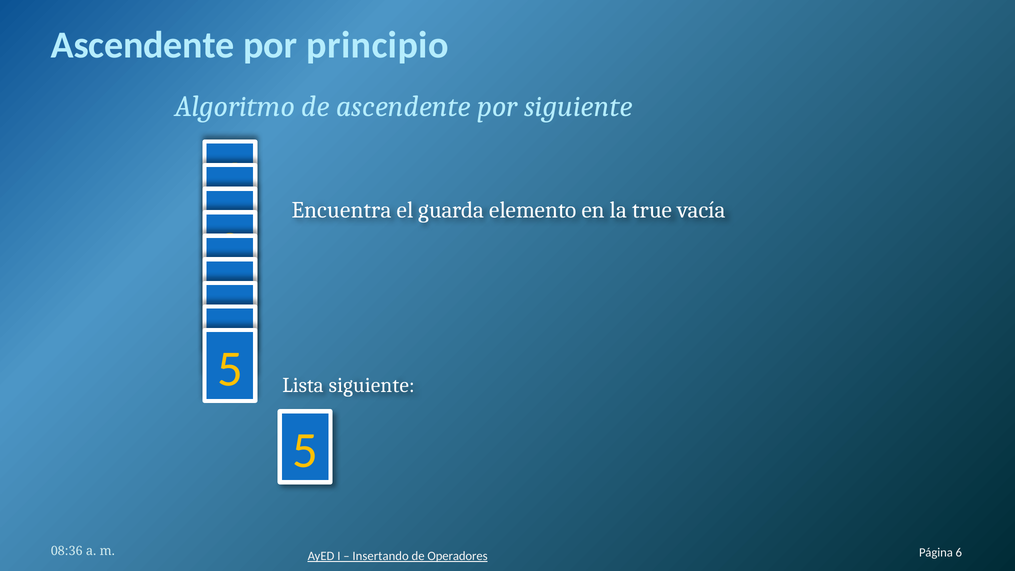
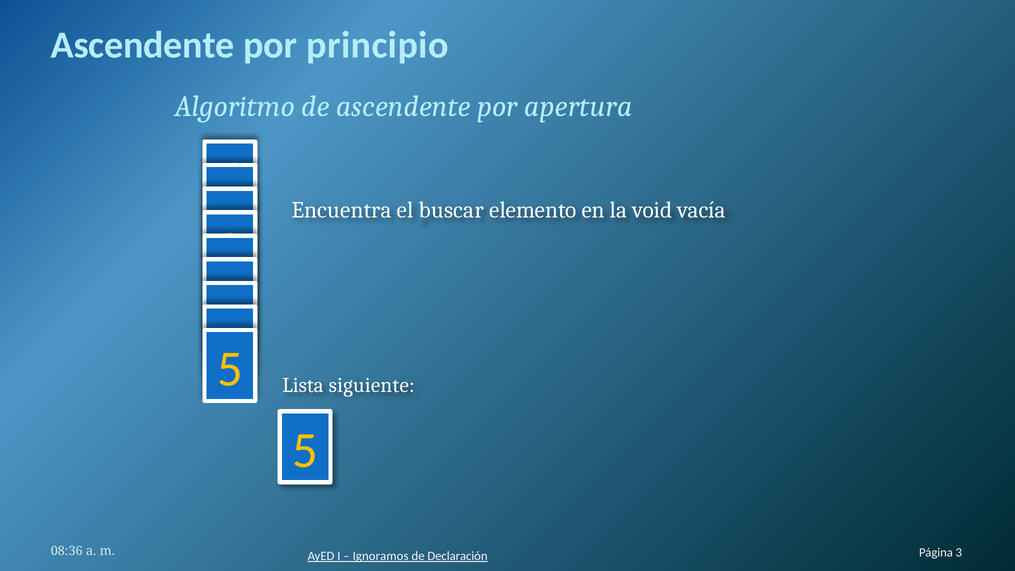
por siguiente: siguiente -> apertura (578, 106)
guarda: guarda -> buscar (451, 210)
true: true -> void (652, 210)
Insertando: Insertando -> Ignoramos (381, 556)
Operadores: Operadores -> Declaración (458, 556)
Página 6: 6 -> 3 (959, 553)
